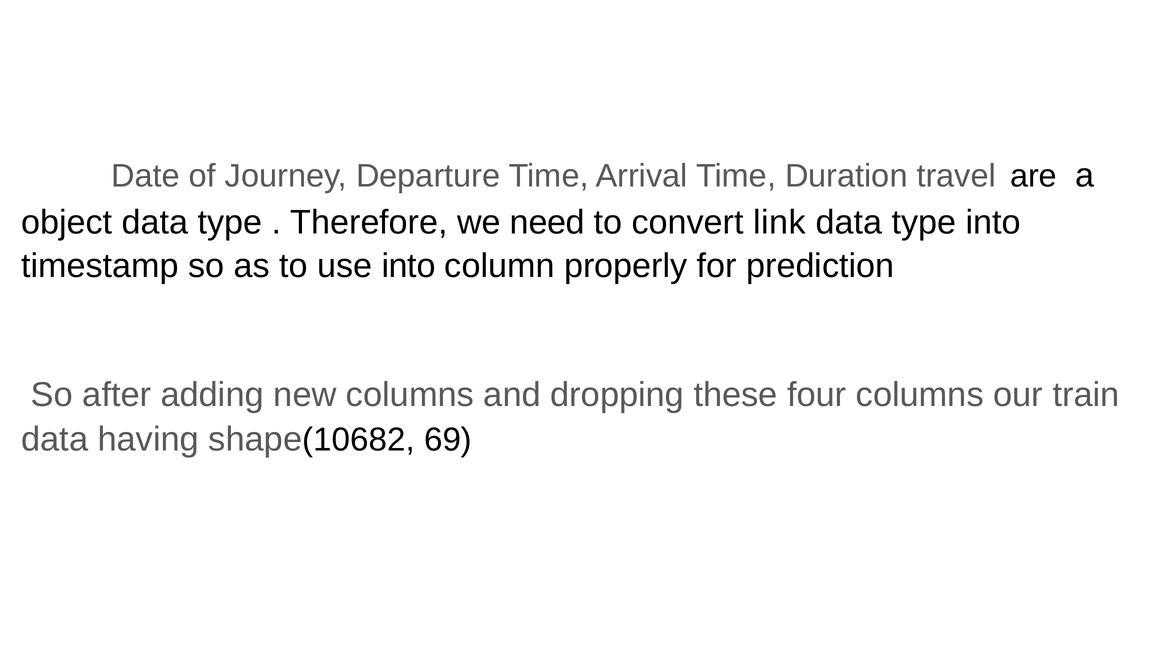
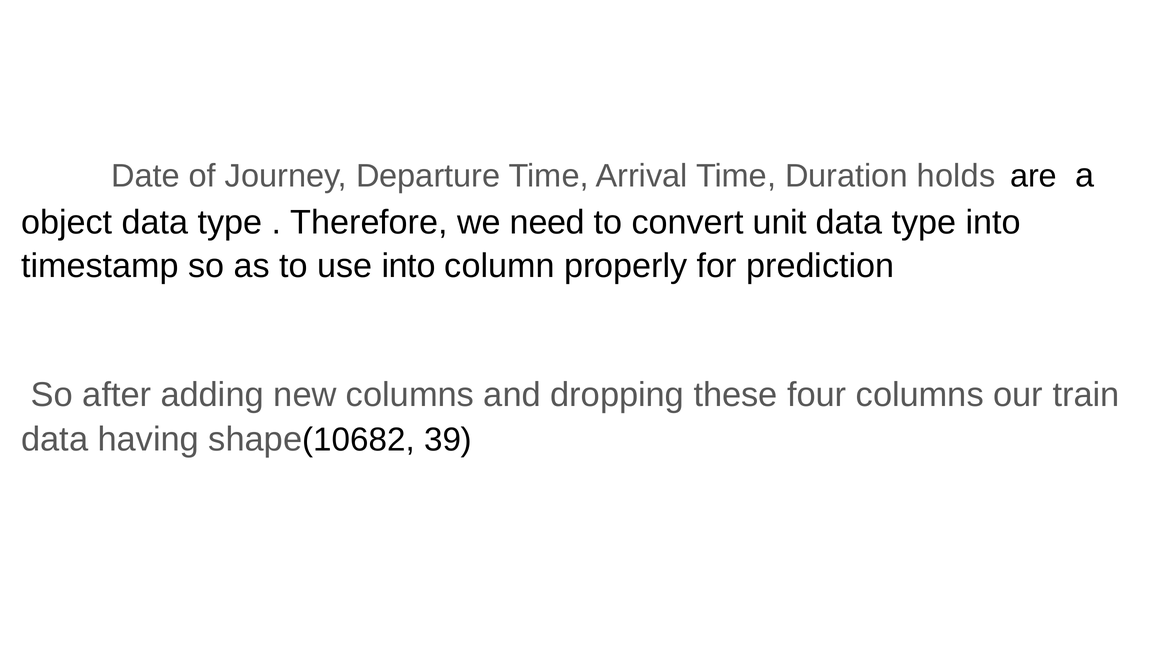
travel: travel -> holds (956, 176)
link: link -> unit (780, 222)
69: 69 -> 39 (448, 440)
